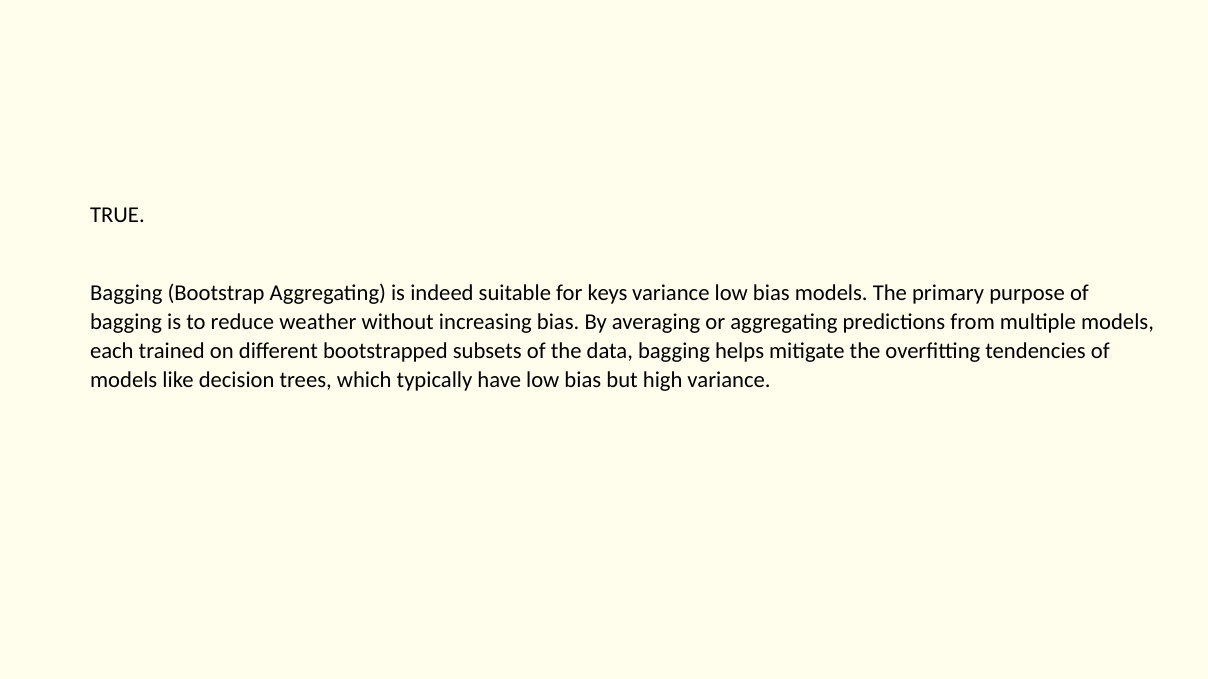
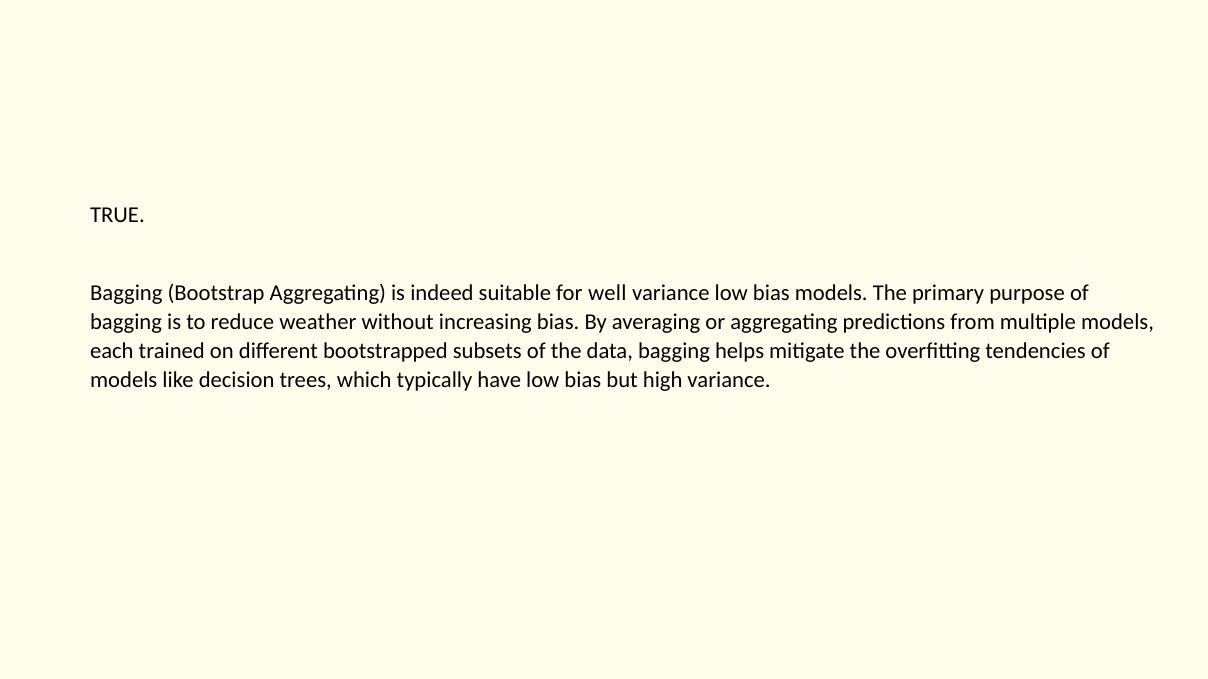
keys: keys -> well (607, 293)
